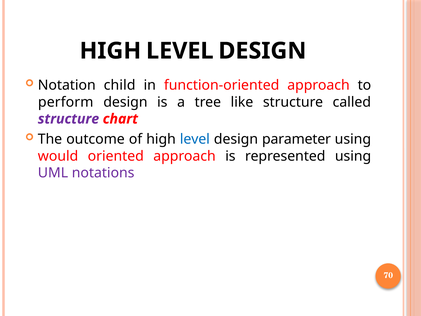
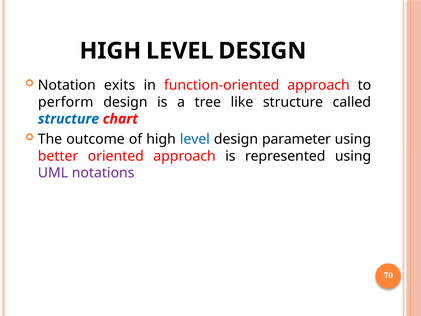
child: child -> exits (120, 85)
structure colour: purple -> blue (68, 119)
would: would -> better (58, 156)
